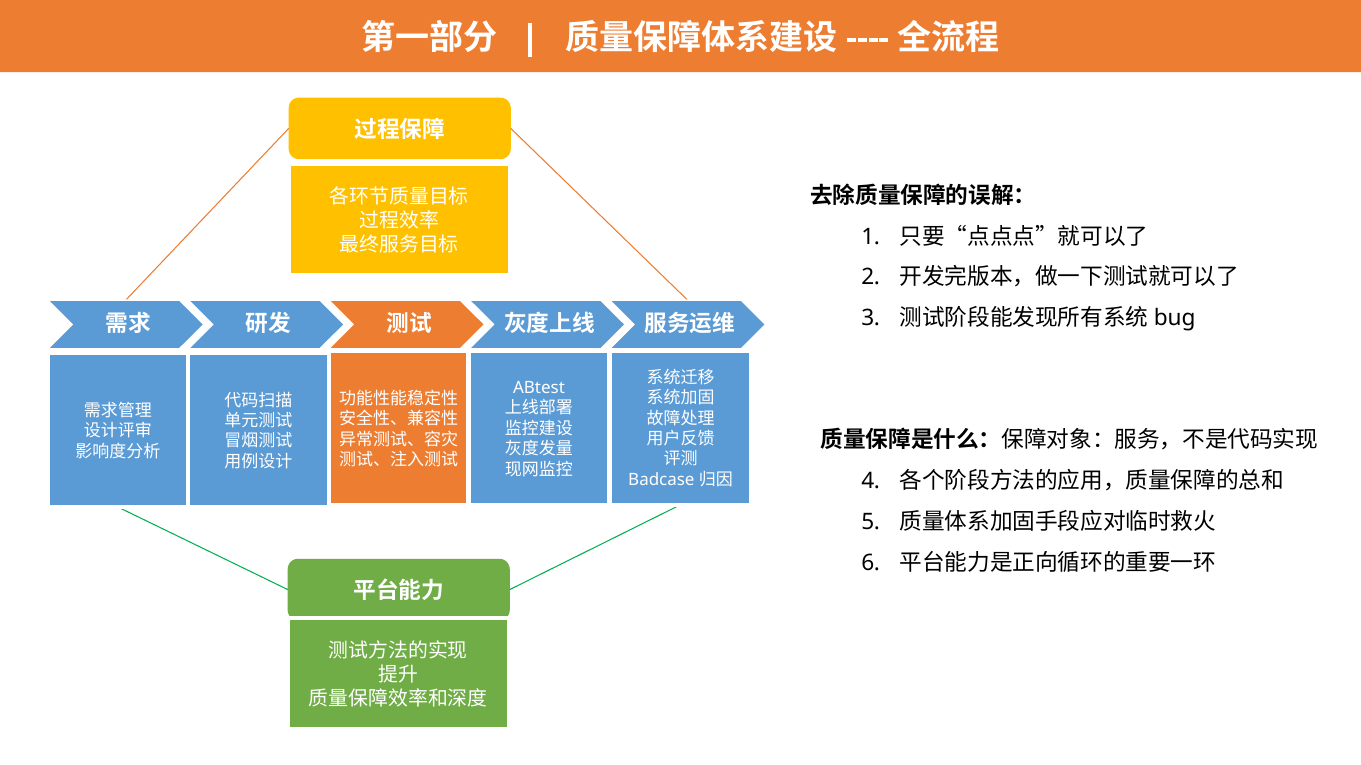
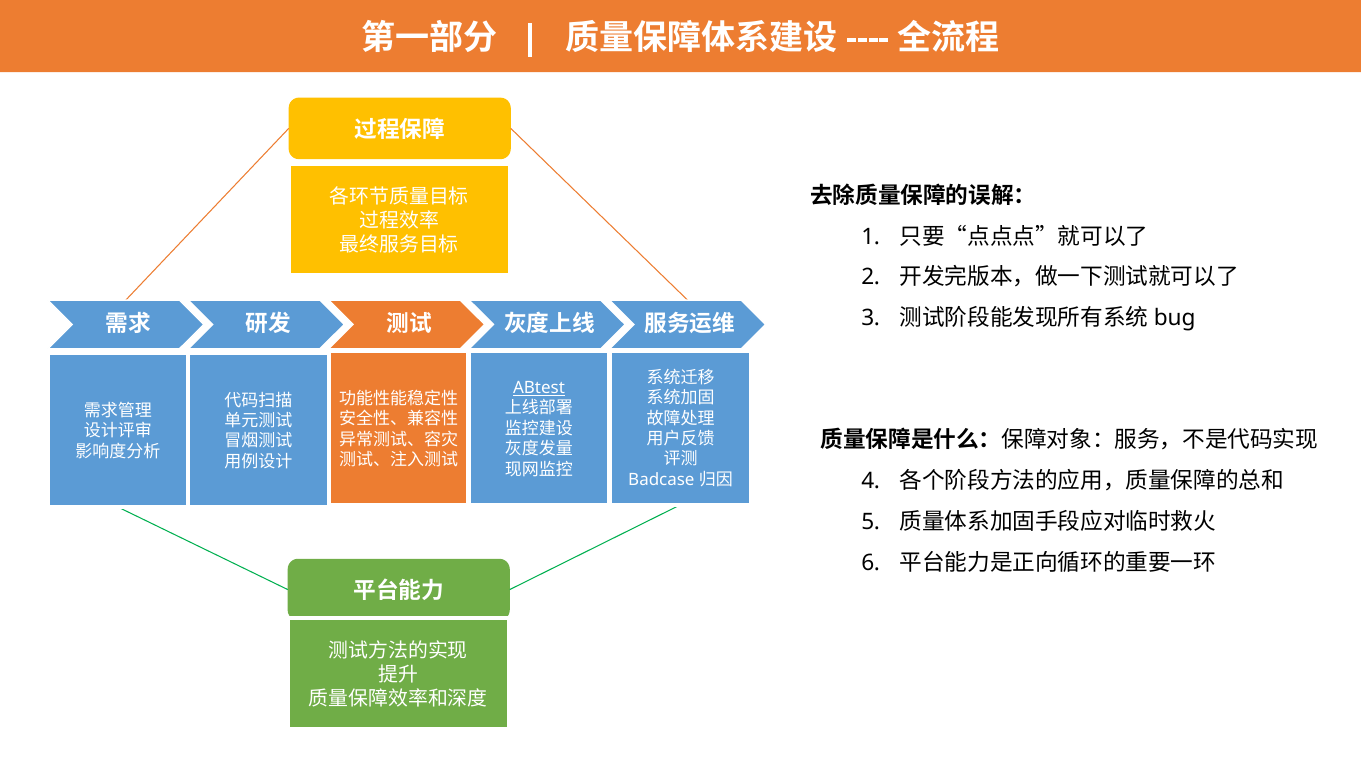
ABtest underline: none -> present (539, 388)
